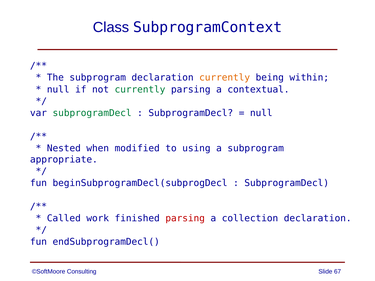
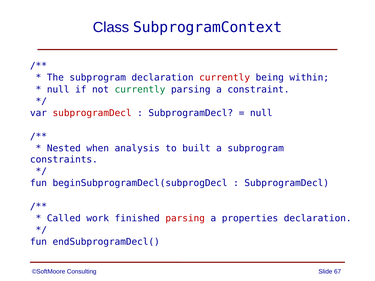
currently colour: orange -> red (225, 78)
contextual: contextual -> constraint (258, 89)
subprogramDecl colour: green -> red (92, 113)
modified: modified -> analysis (137, 148)
using: using -> built (196, 148)
appropriate: appropriate -> constraints (64, 160)
collection: collection -> properties (250, 218)
